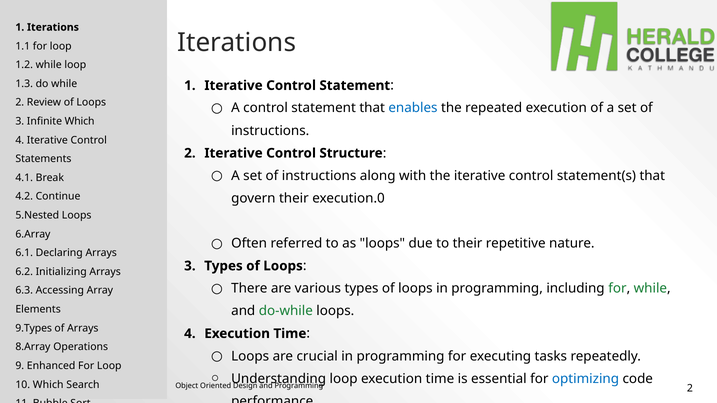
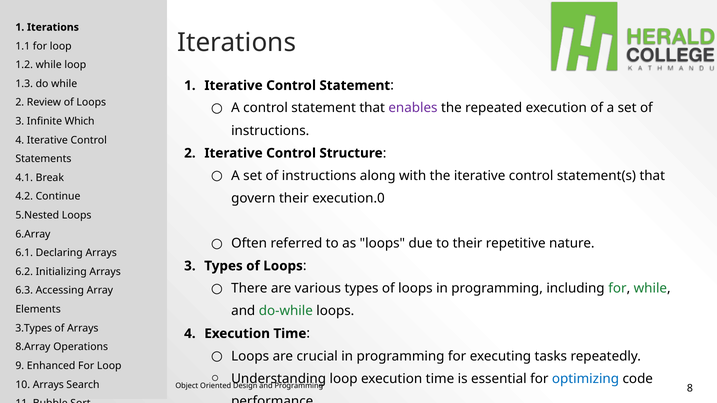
enables colour: blue -> purple (413, 108)
9.Types: 9.Types -> 3.Types (34, 328)
10 Which: Which -> Arrays (48, 385)
2: 2 -> 8 (690, 389)
